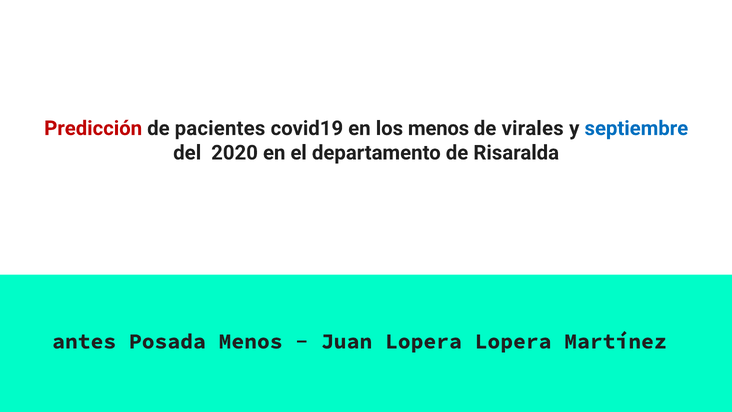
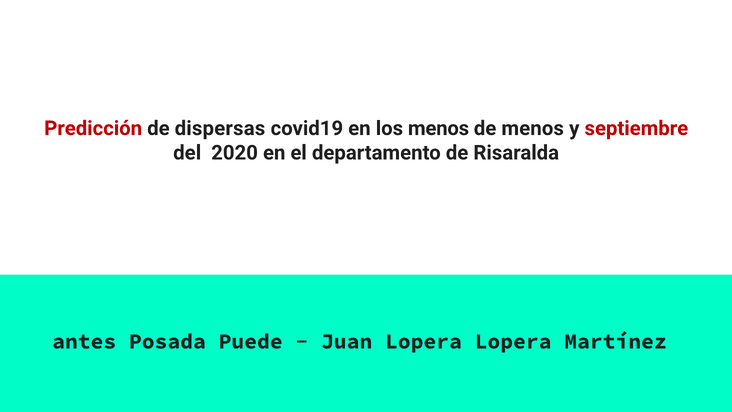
pacientes: pacientes -> dispersas (220, 128)
de virales: virales -> menos (533, 128)
septiembre colour: blue -> red (636, 128)
Posada Menos: Menos -> Puede (251, 341)
